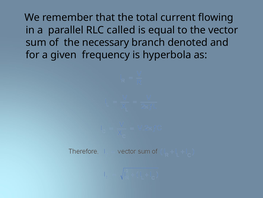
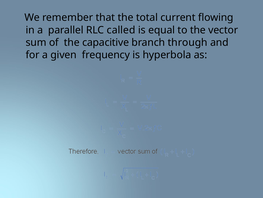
necessary: necessary -> capacitive (106, 42)
denoted: denoted -> through (188, 42)
